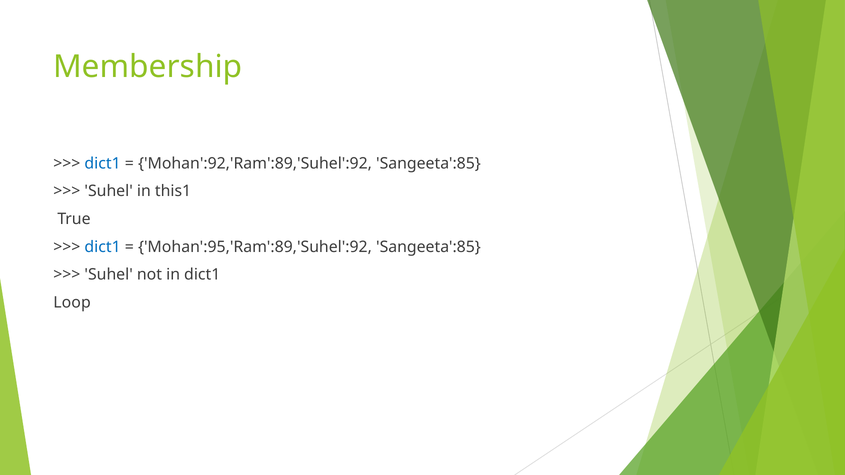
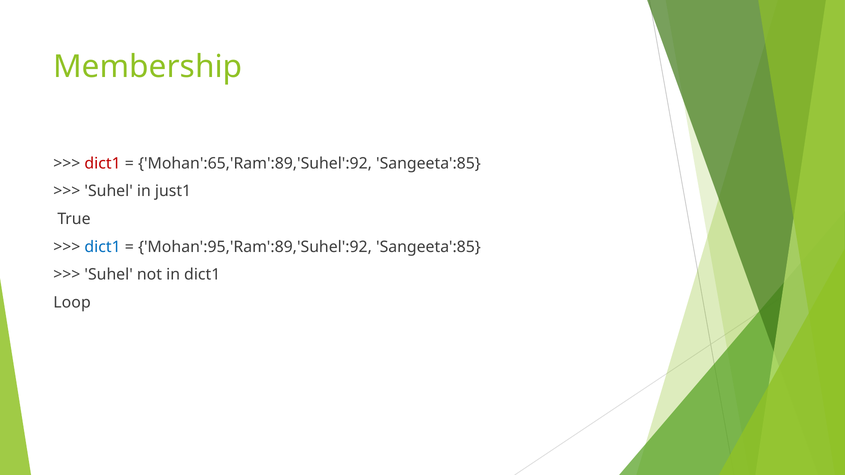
dict1 colour: blue -> red (103, 164)
Mohan':92,'Ram':89,'Suhel':92: Mohan':92,'Ram':89,'Suhel':92 -> Mohan':65,'Ram':89,'Suhel':92 (255, 164)
this1: this1 -> just1 (173, 191)
